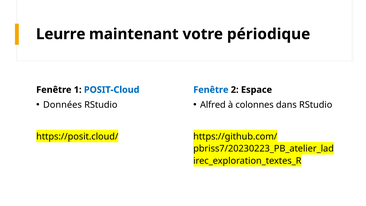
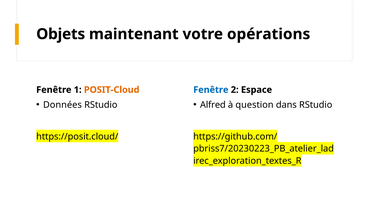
Leurre: Leurre -> Objets (61, 34)
périodique: périodique -> opérations (269, 34)
POSIT-Cloud colour: blue -> orange (112, 90)
colonnes: colonnes -> question (254, 105)
